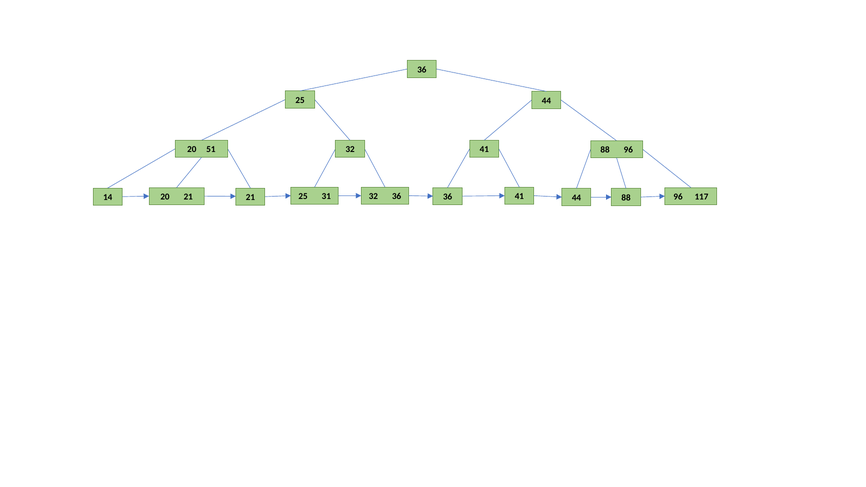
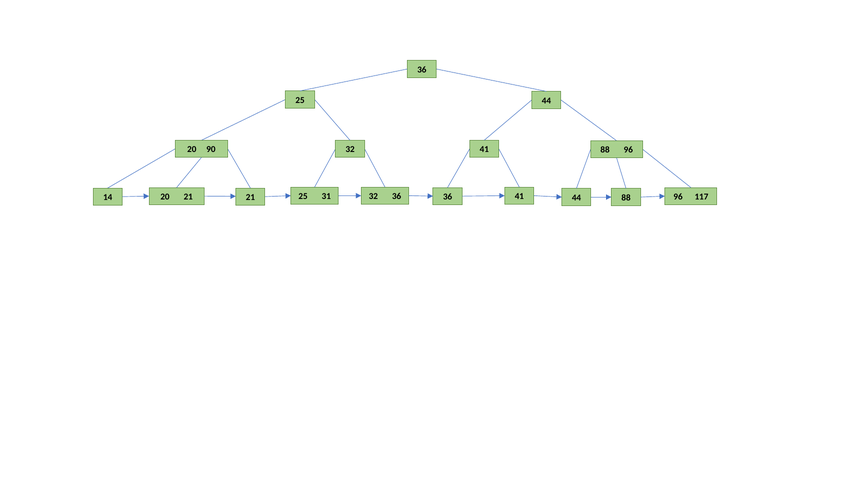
51: 51 -> 90 (211, 150)
